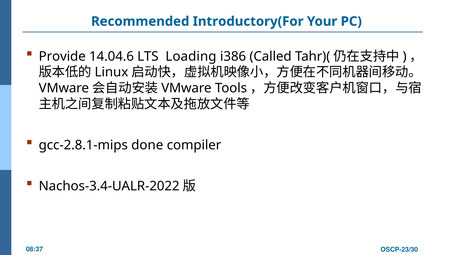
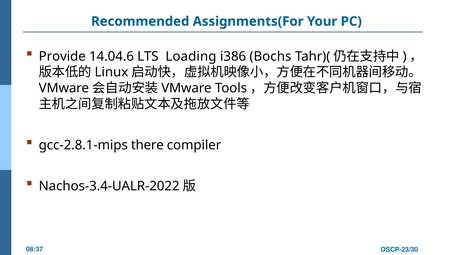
Introductory(For: Introductory(For -> Assignments(For (248, 21)
Called: Called -> Bochs (271, 56)
done: done -> there (147, 145)
